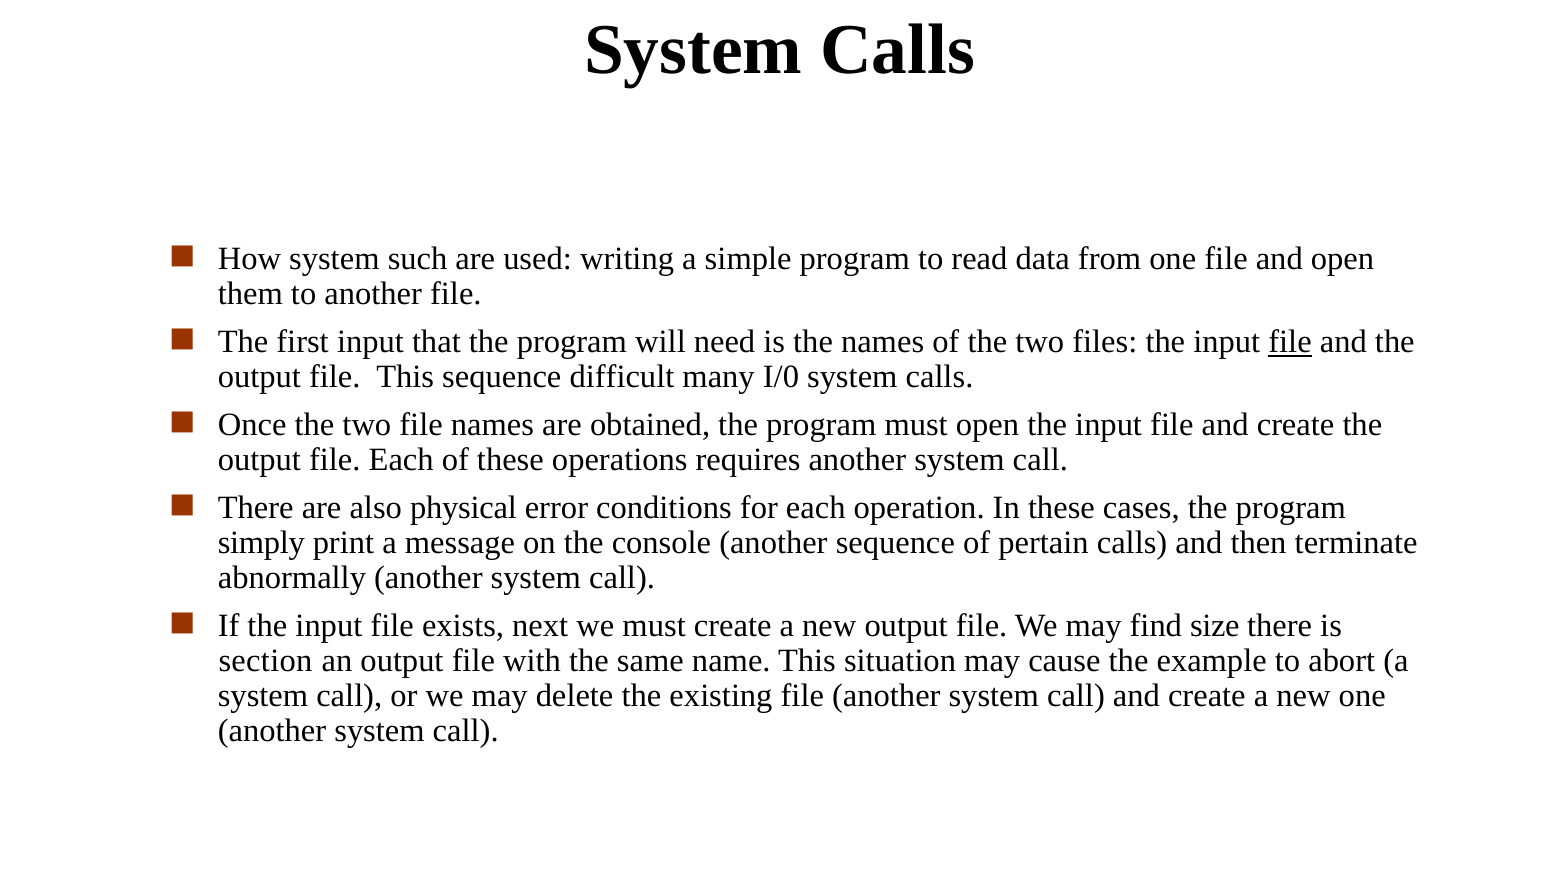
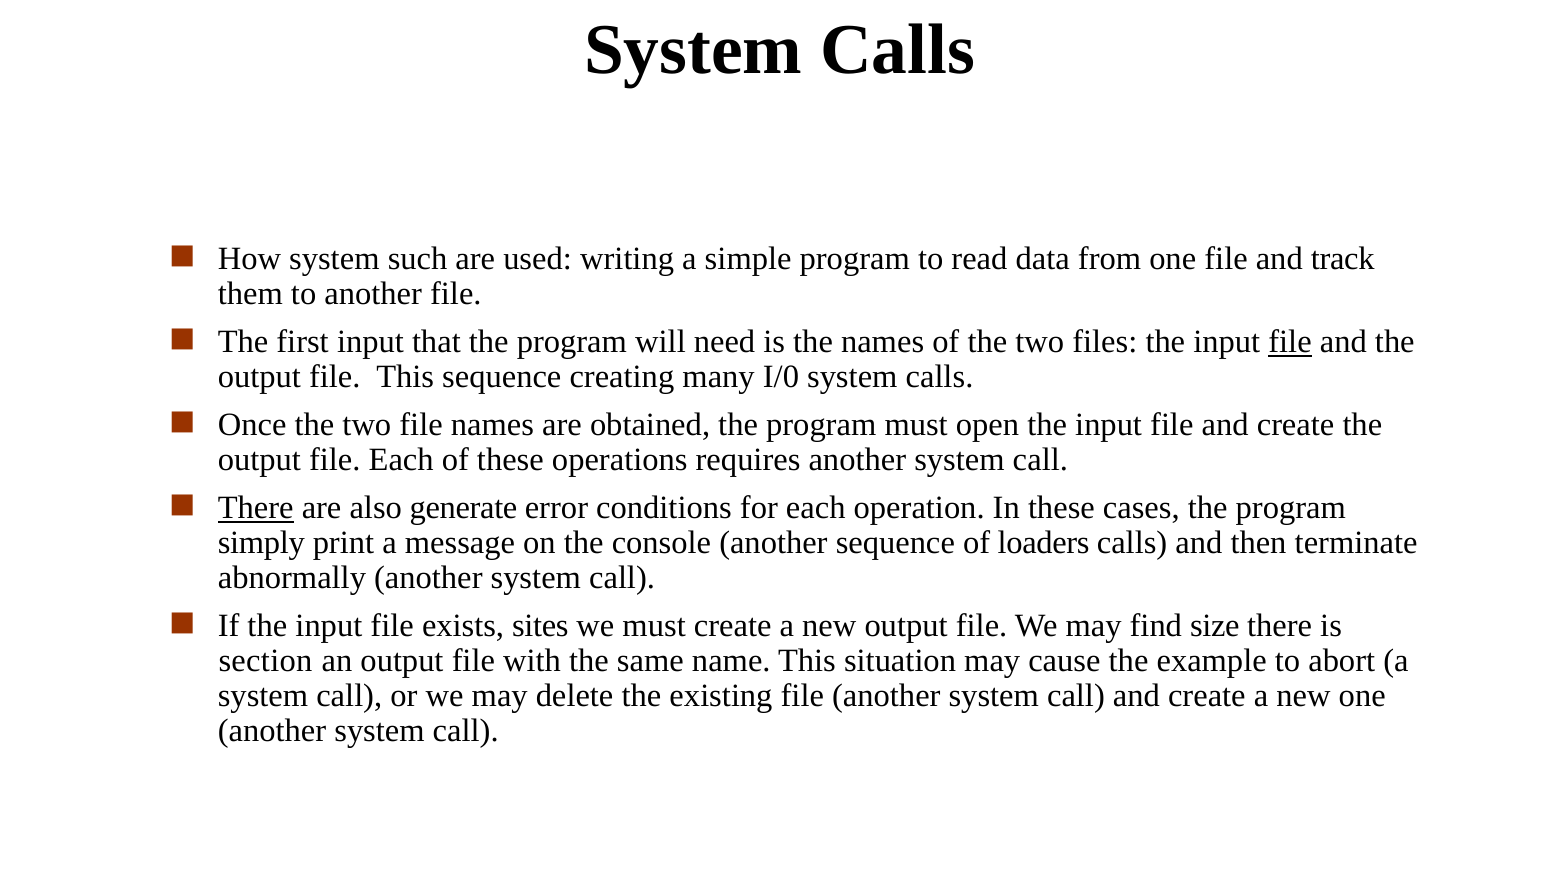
and open: open -> track (1343, 259)
difficult: difficult -> creating (622, 377)
There underline: none -> present (256, 508)
physical: physical -> generate (464, 508)
pertain: pertain -> loaders (1044, 543)
next: next -> sites (540, 626)
